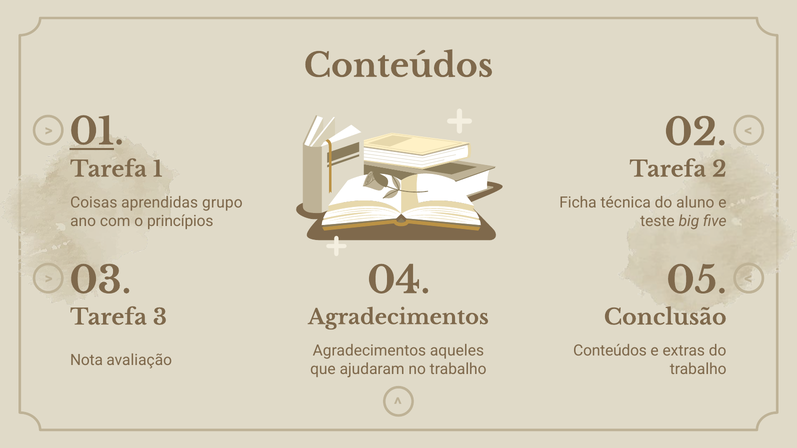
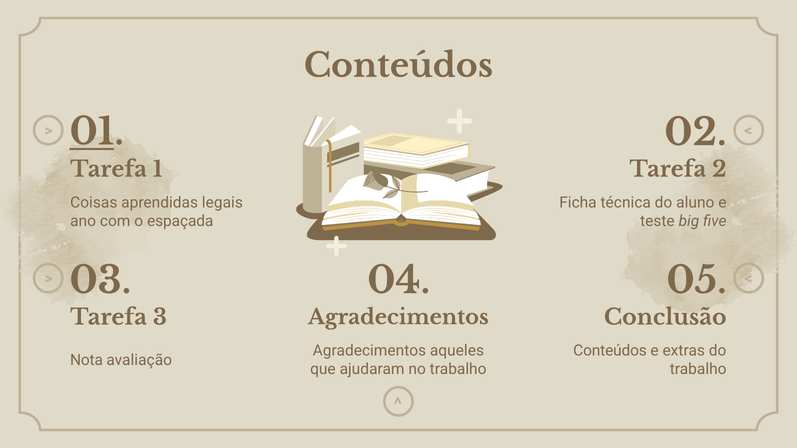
grupo: grupo -> legais (222, 203)
princípios: princípios -> espaçada (180, 221)
